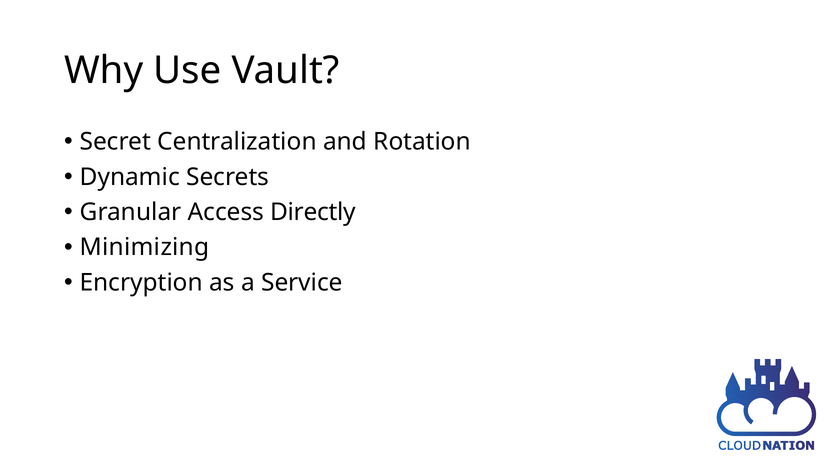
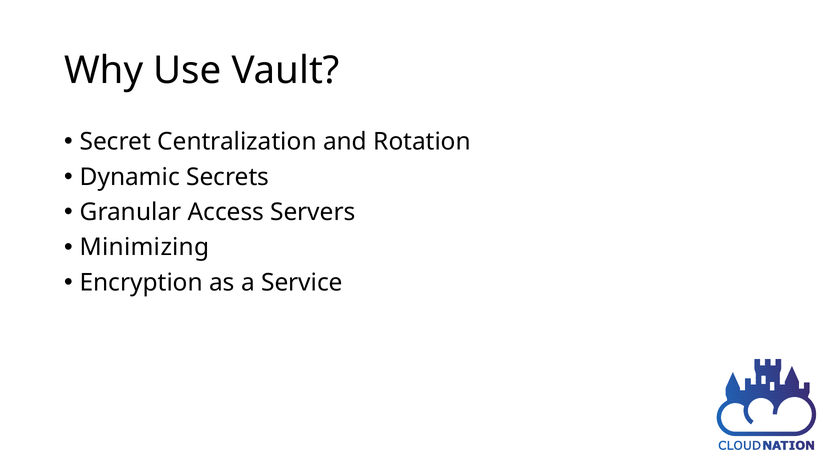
Directly: Directly -> Servers (313, 212)
